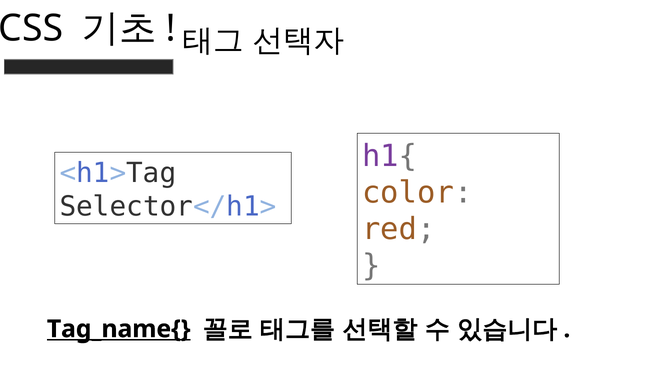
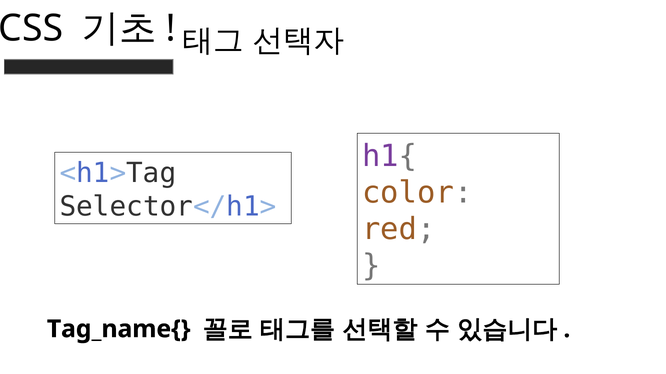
Tag_name{ underline: present -> none (119, 330)
